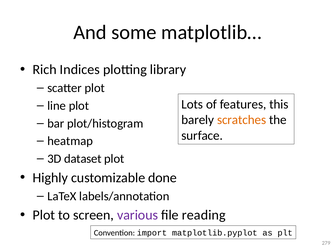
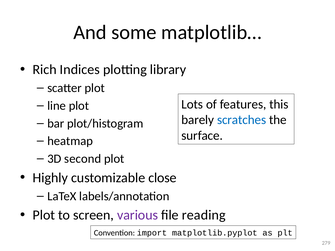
scratches colour: orange -> blue (242, 120)
dataset: dataset -> second (83, 159)
done: done -> close (162, 178)
